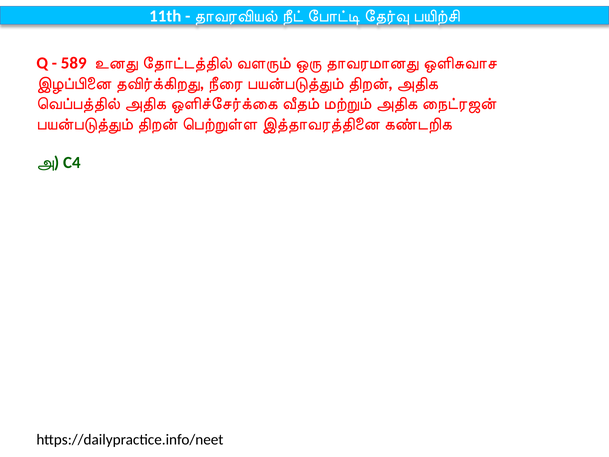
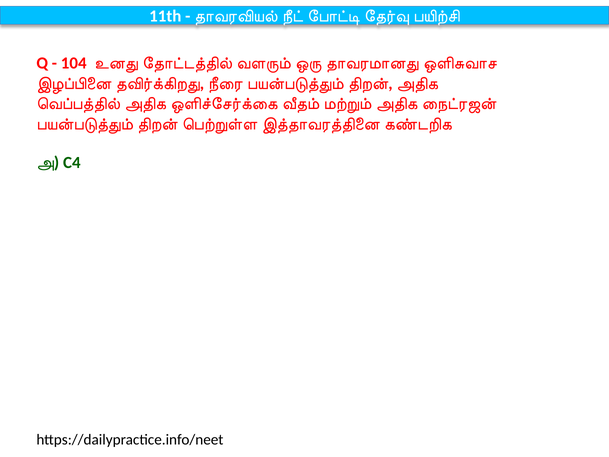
589: 589 -> 104 (74, 63)
